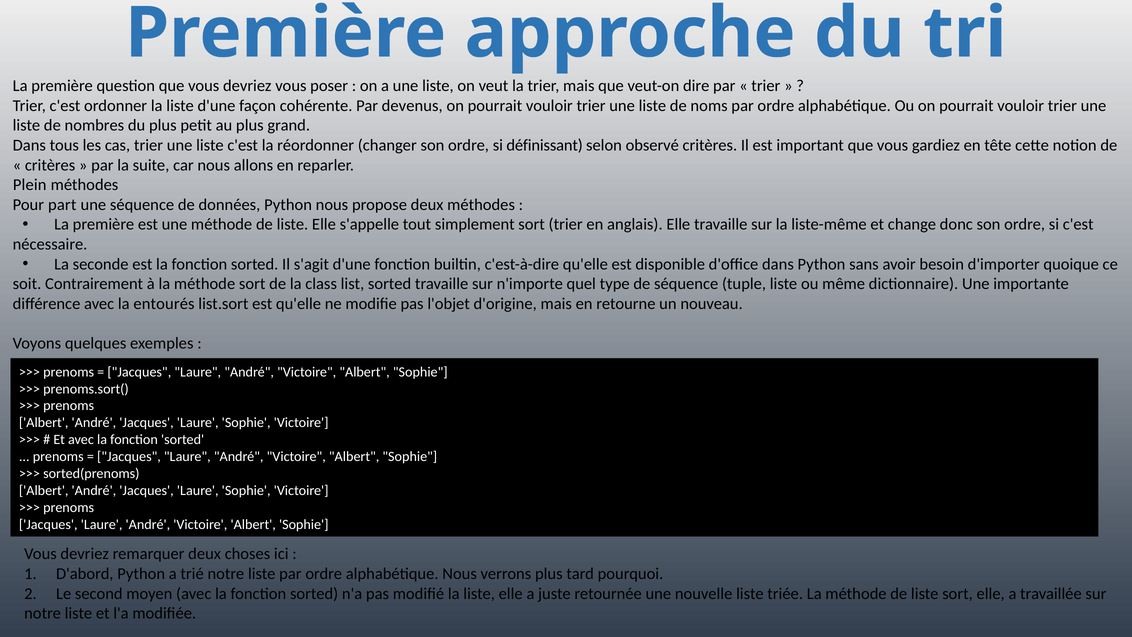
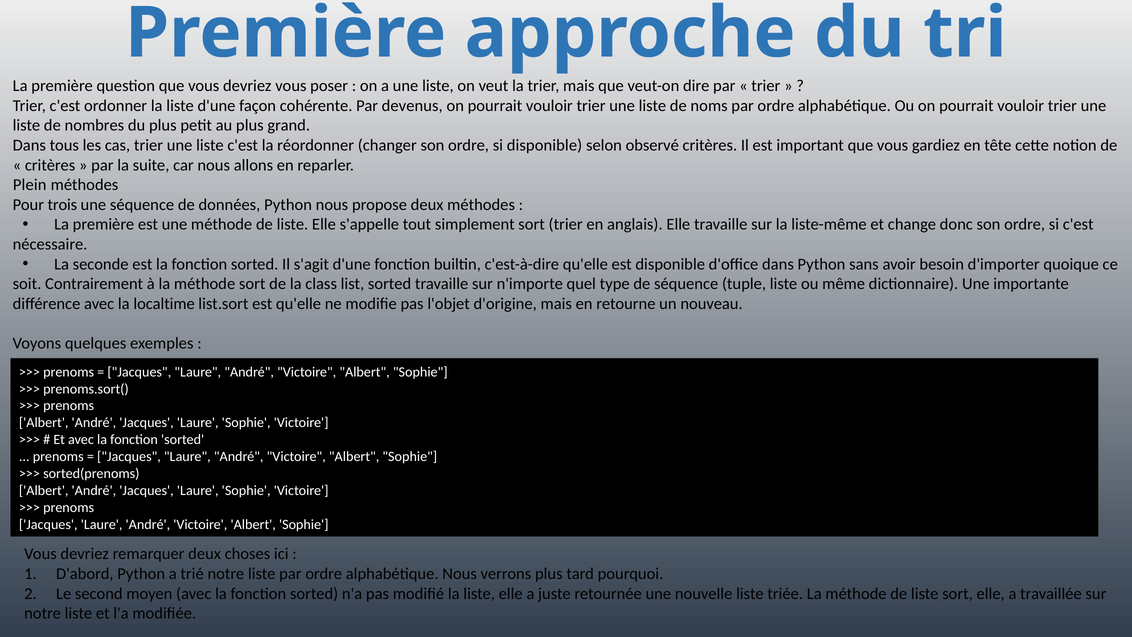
si définissant: définissant -> disponible (544, 145)
part: part -> trois (62, 205)
entourés: entourés -> localtime (164, 304)
